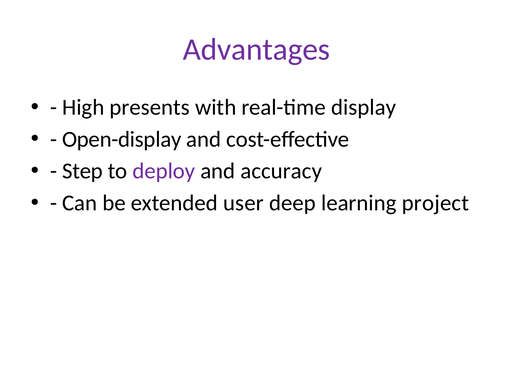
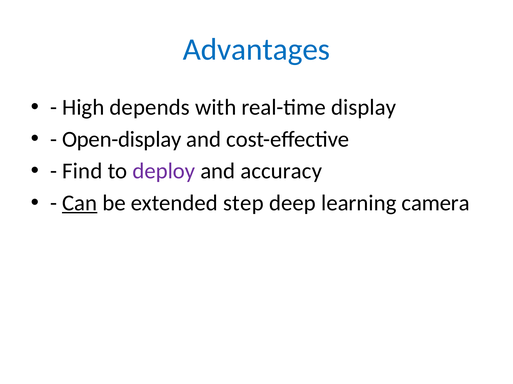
Advantages colour: purple -> blue (257, 50)
presents: presents -> depends (150, 108)
Step: Step -> Find (82, 171)
Can underline: none -> present (80, 203)
user: user -> step (243, 203)
project: project -> camera (436, 203)
